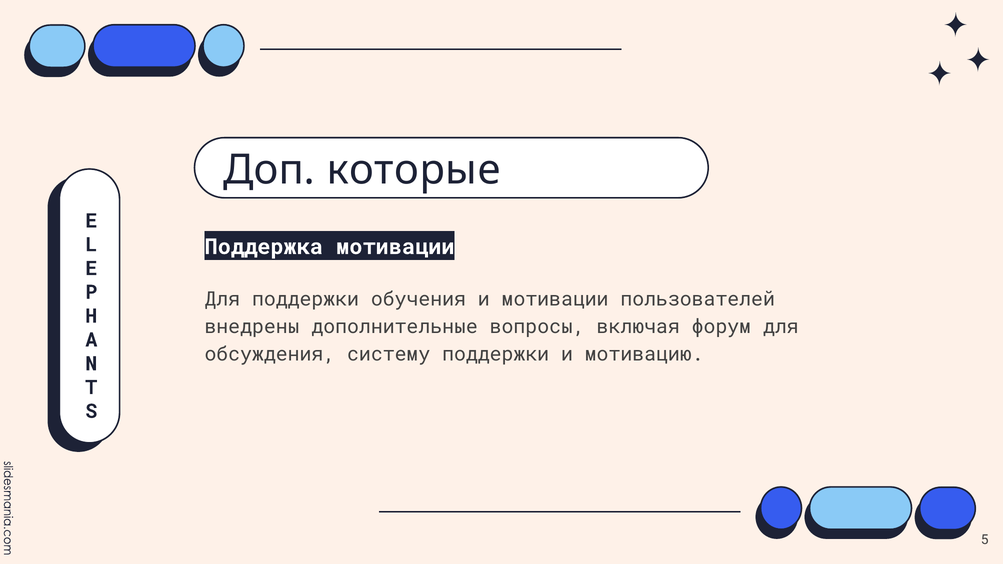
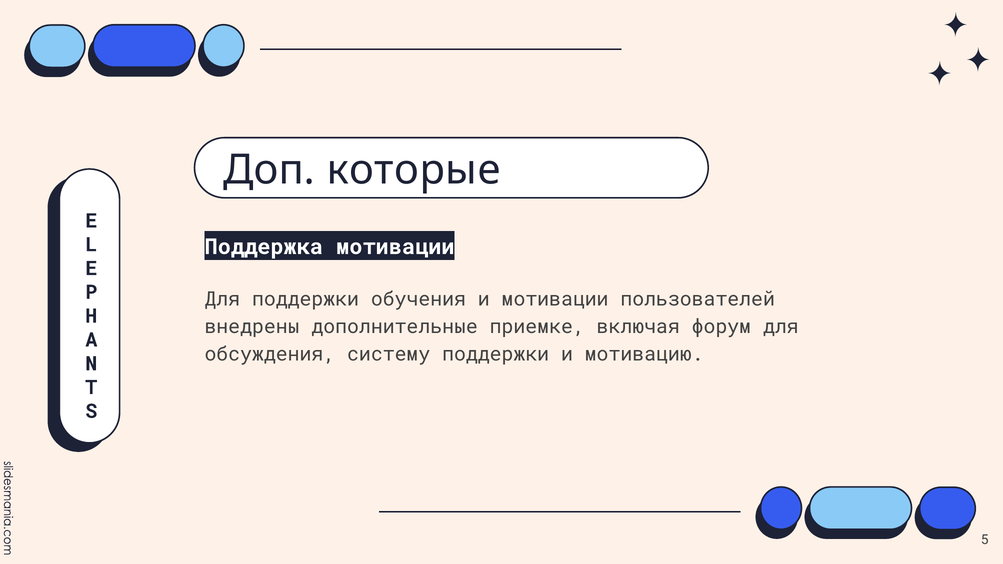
вопросы: вопросы -> приемке (537, 327)
